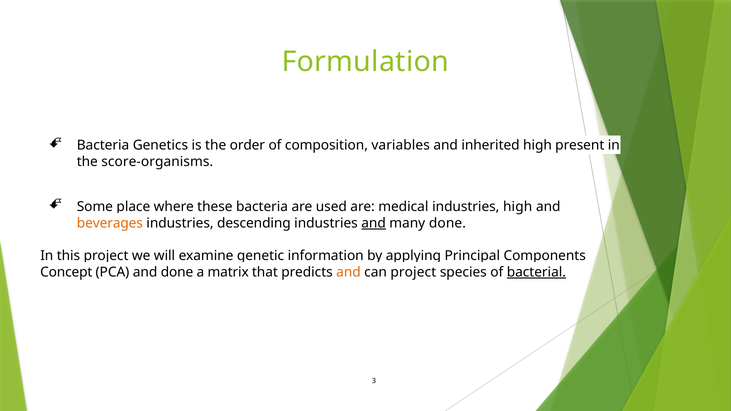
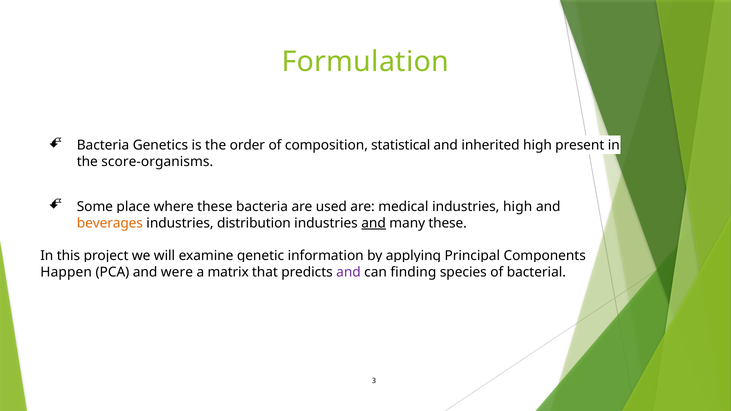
variables: variables -> statistical (401, 145)
descending: descending -> distribution (254, 223)
many done: done -> these (448, 223)
Concept: Concept -> Happen (66, 272)
and done: done -> were (177, 272)
and colour: orange -> purple (348, 272)
can project: project -> finding (413, 272)
bacterial underline: present -> none (536, 272)
